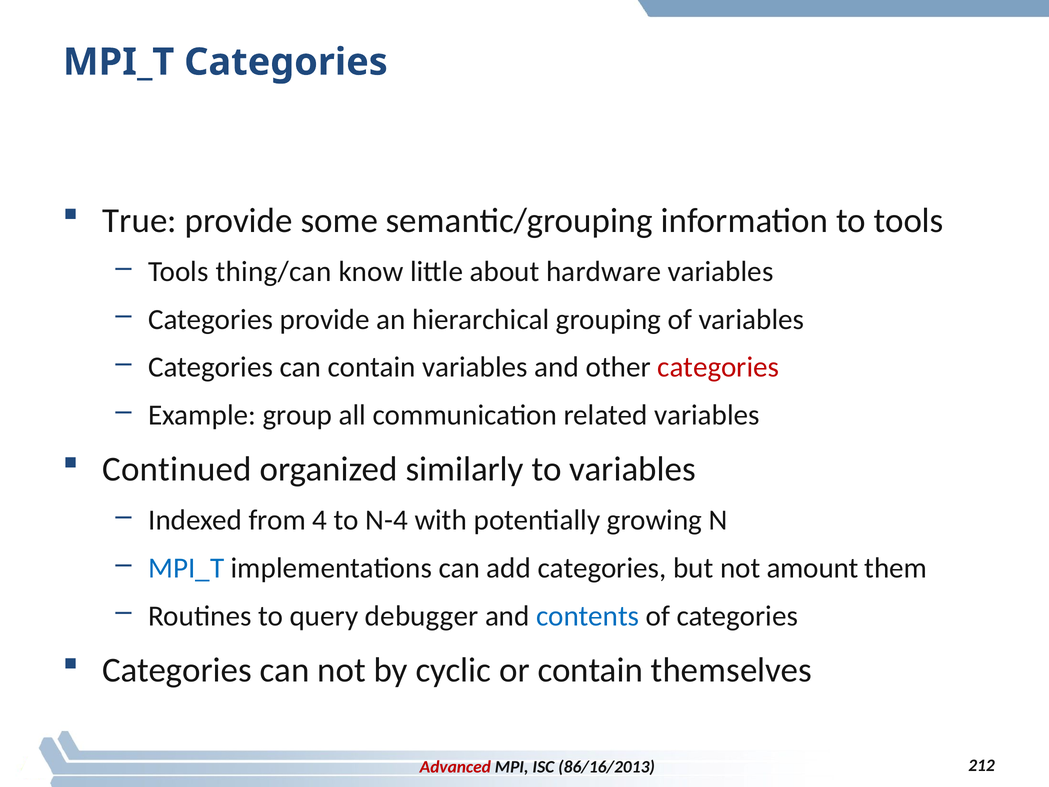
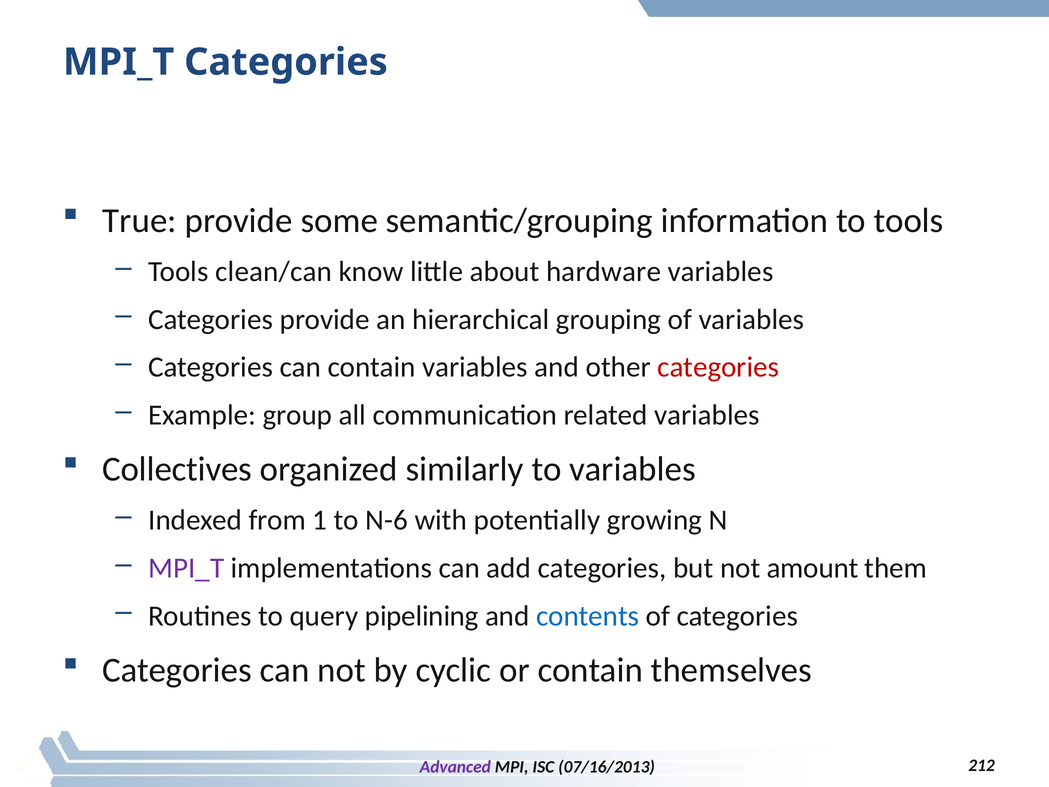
thing/can: thing/can -> clean/can (274, 272)
Continued: Continued -> Collectives (177, 469)
4: 4 -> 1 (320, 520)
N-4: N-4 -> N-6 (387, 520)
MPI_T colour: blue -> purple (186, 568)
debugger: debugger -> pipelining (422, 616)
Advanced colour: red -> purple (455, 767)
86/16/2013: 86/16/2013 -> 07/16/2013 (607, 767)
